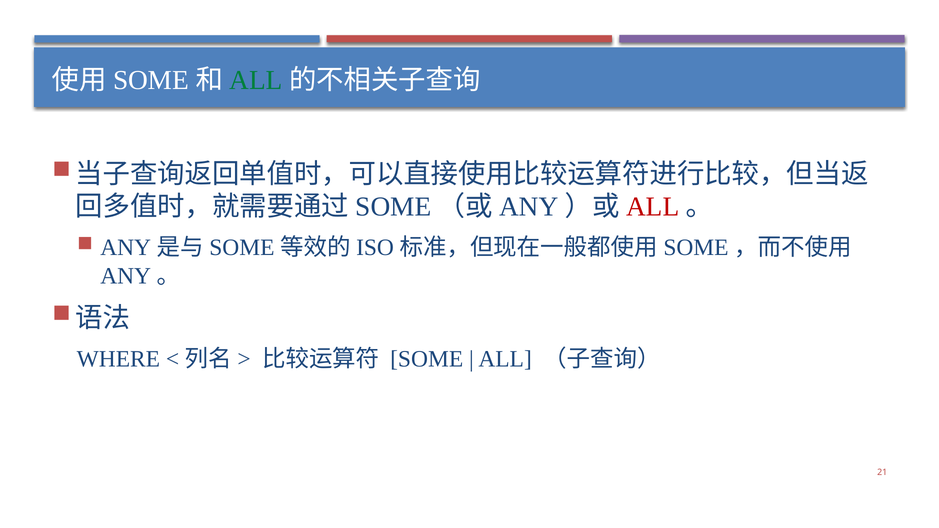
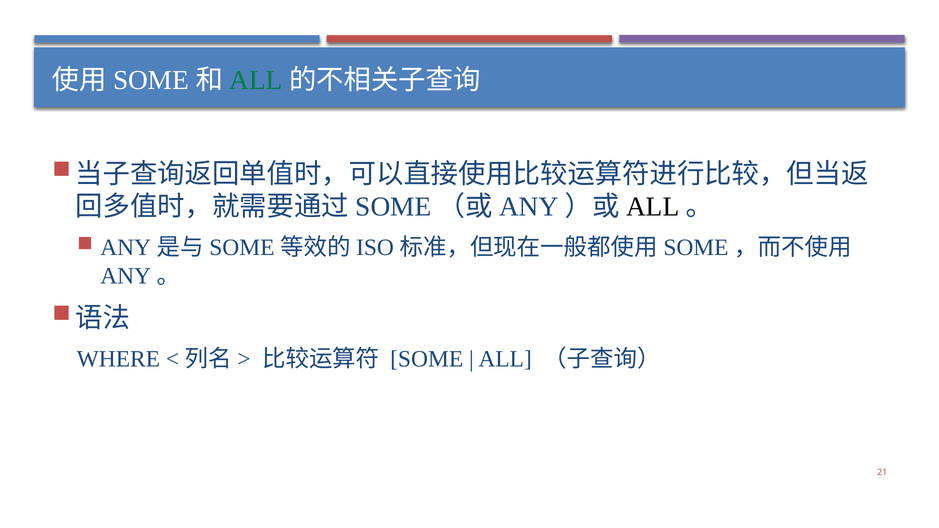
ALL colour: red -> black (653, 207)
